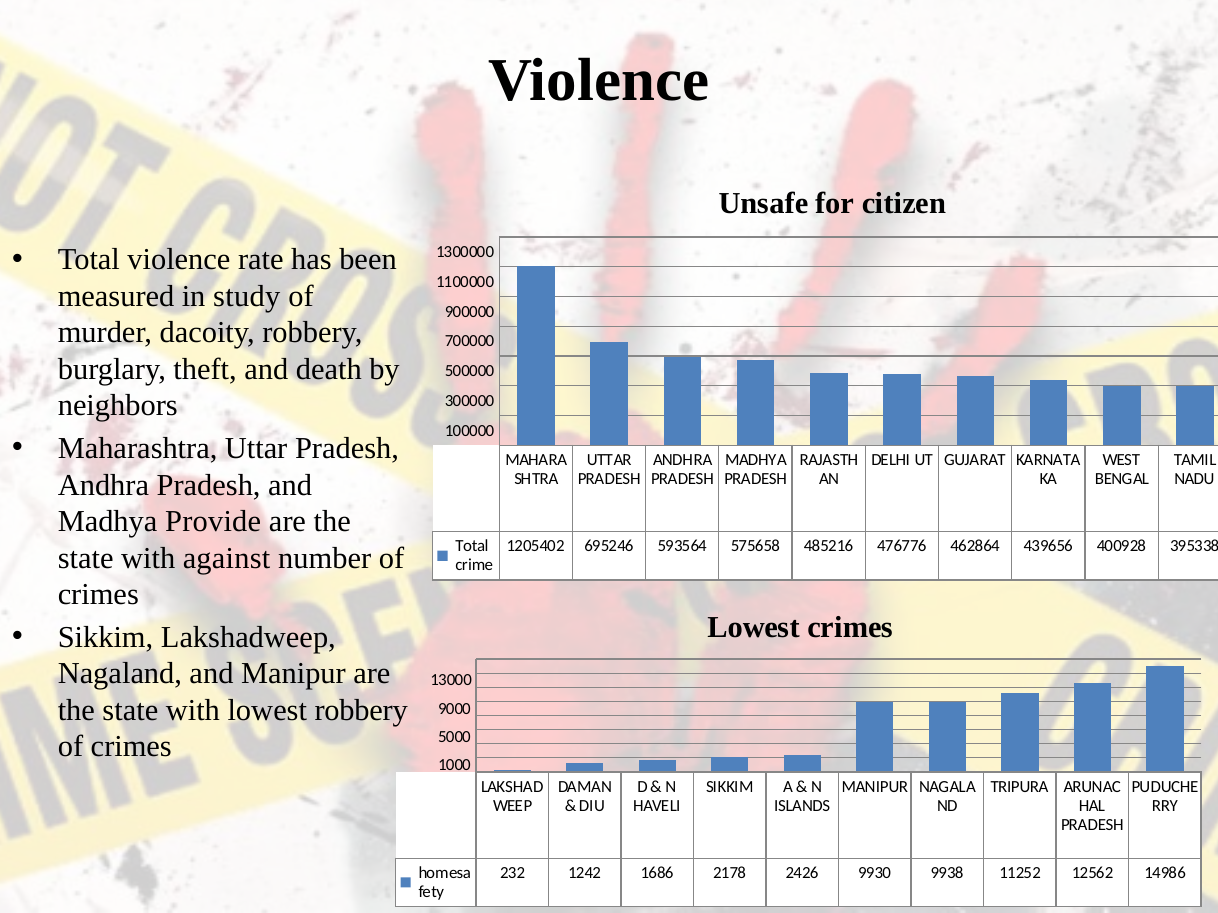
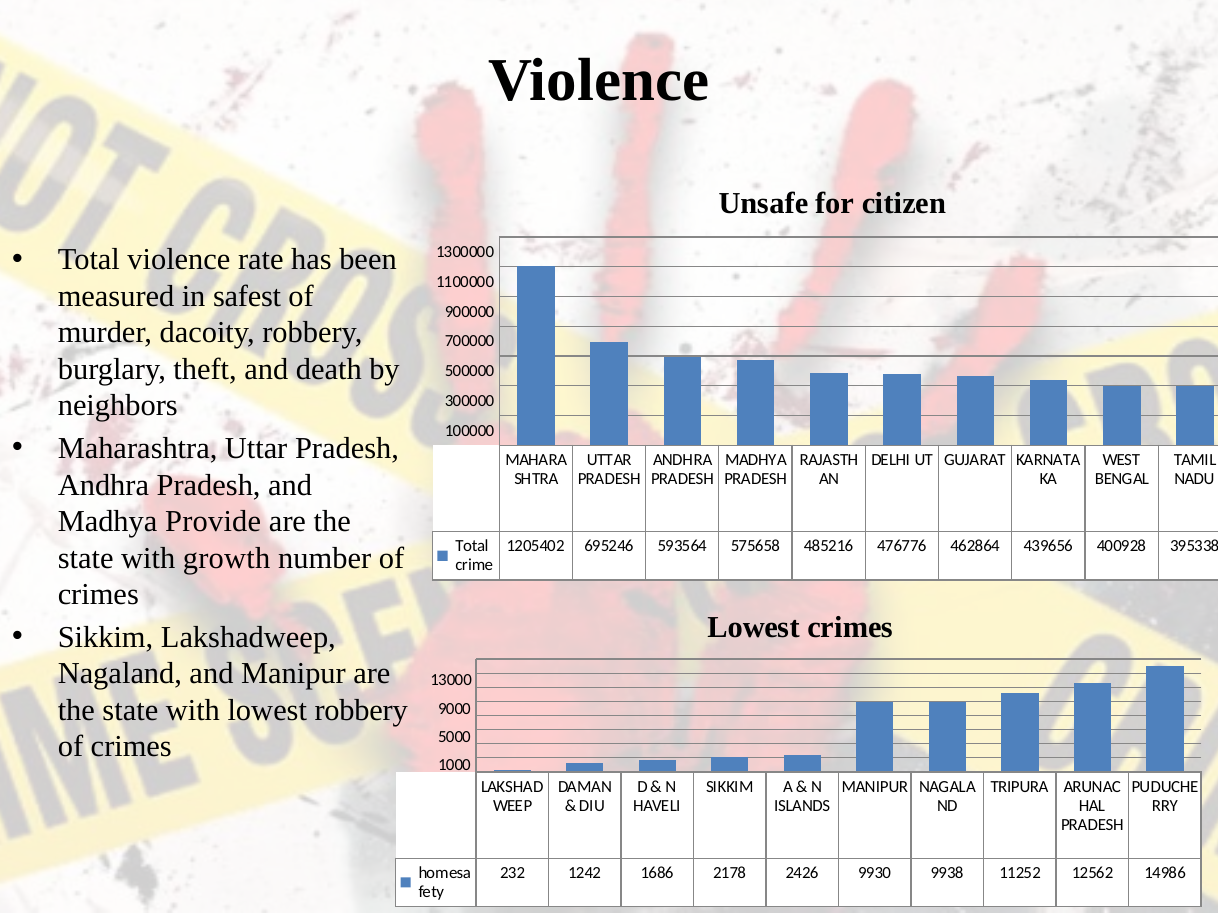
study: study -> safest (247, 296)
against: against -> growth (227, 558)
